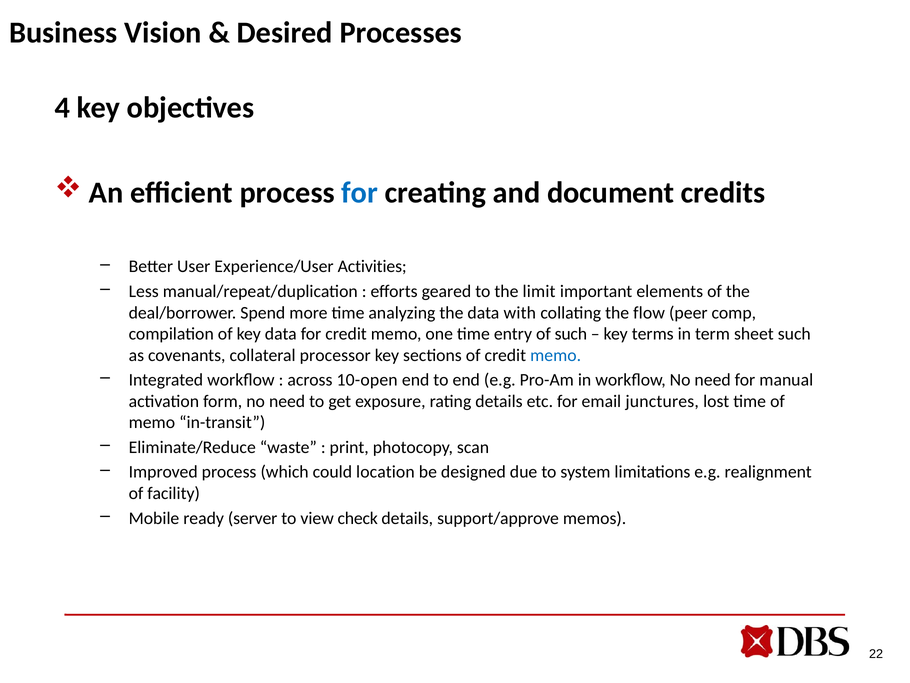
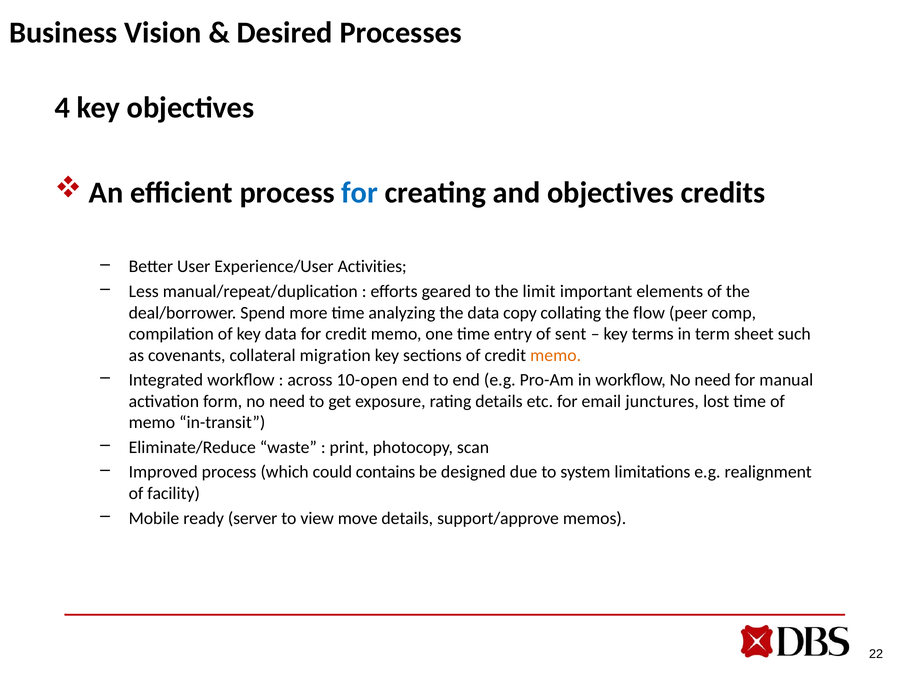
and document: document -> objectives (611, 192)
with: with -> copy (520, 312)
of such: such -> sent (571, 334)
processor: processor -> migration (335, 355)
memo colour: blue -> orange (556, 355)
location: location -> contains (386, 472)
check: check -> move (358, 518)
